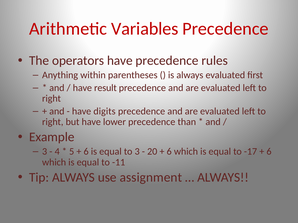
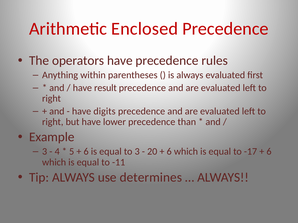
Variables: Variables -> Enclosed (145, 29)
assignment: assignment -> determines (151, 178)
